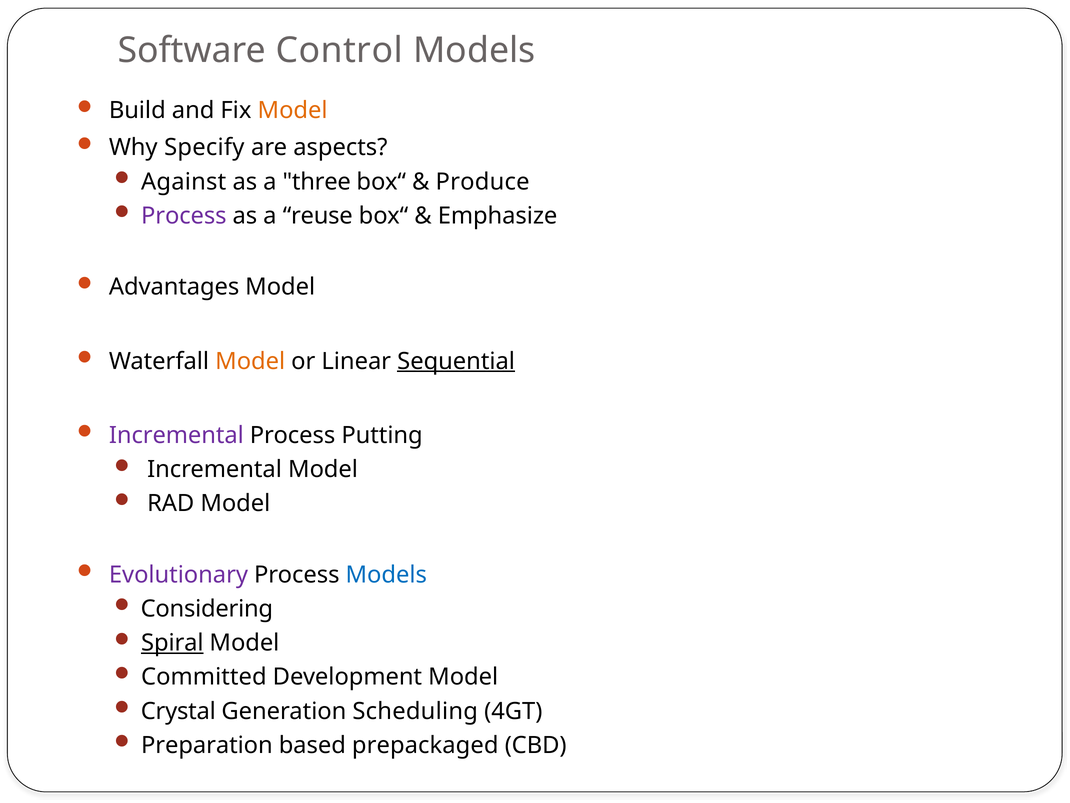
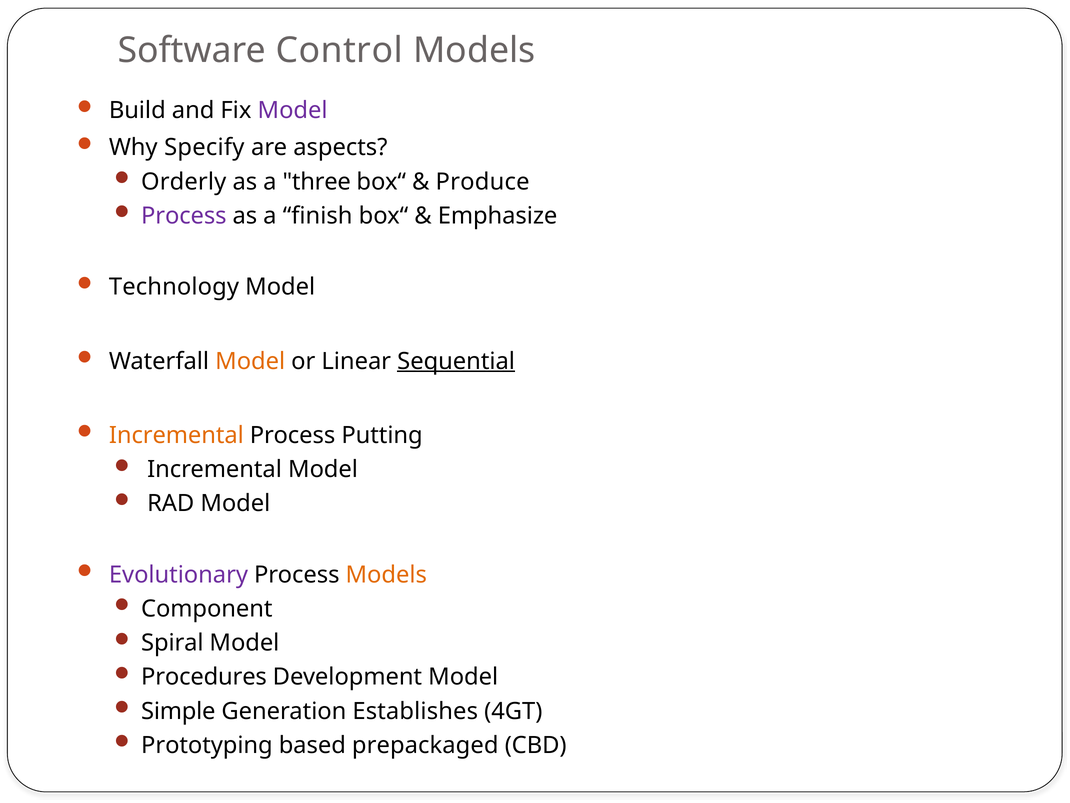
Model colour: orange -> purple (293, 110)
Against: Against -> Orderly (184, 182)
reuse: reuse -> finish (318, 216)
Advantages: Advantages -> Technology (174, 287)
Incremental colour: purple -> orange (176, 435)
Models colour: blue -> orange (386, 574)
Considering: Considering -> Component (207, 609)
Spiral underline: present -> none (172, 643)
Committed: Committed -> Procedures (204, 677)
Crystal: Crystal -> Simple (178, 711)
Scheduling: Scheduling -> Establishes (415, 711)
Preparation: Preparation -> Prototyping (207, 745)
